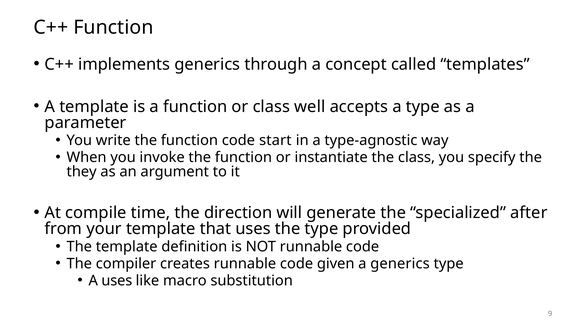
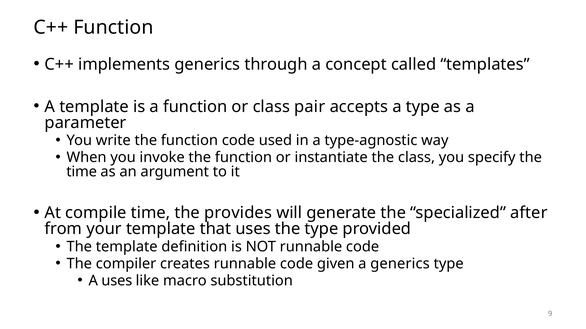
well: well -> pair (310, 107)
start: start -> used (275, 141)
they: they -> time (82, 172)
direction: direction -> provides (238, 213)
